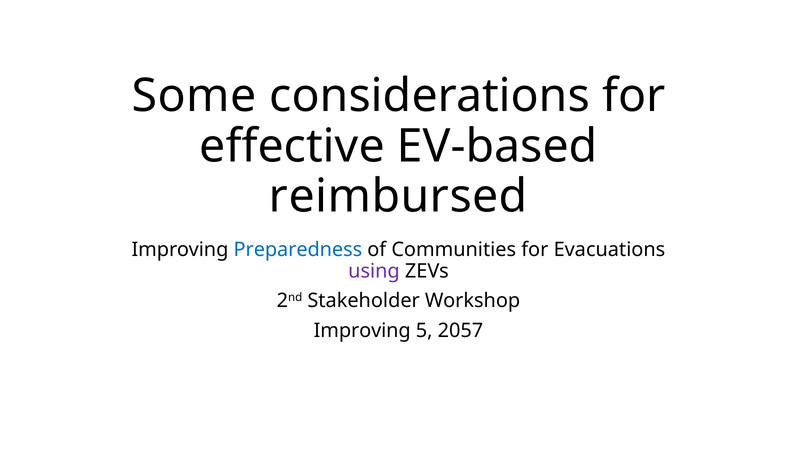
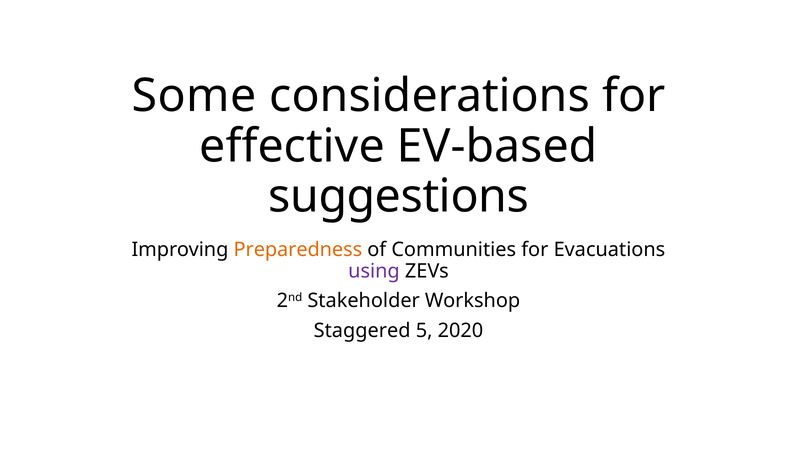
reimbursed: reimbursed -> suggestions (399, 196)
Preparedness colour: blue -> orange (298, 249)
Improving: Improving -> Staggered (362, 330)
2057: 2057 -> 2020 (460, 330)
